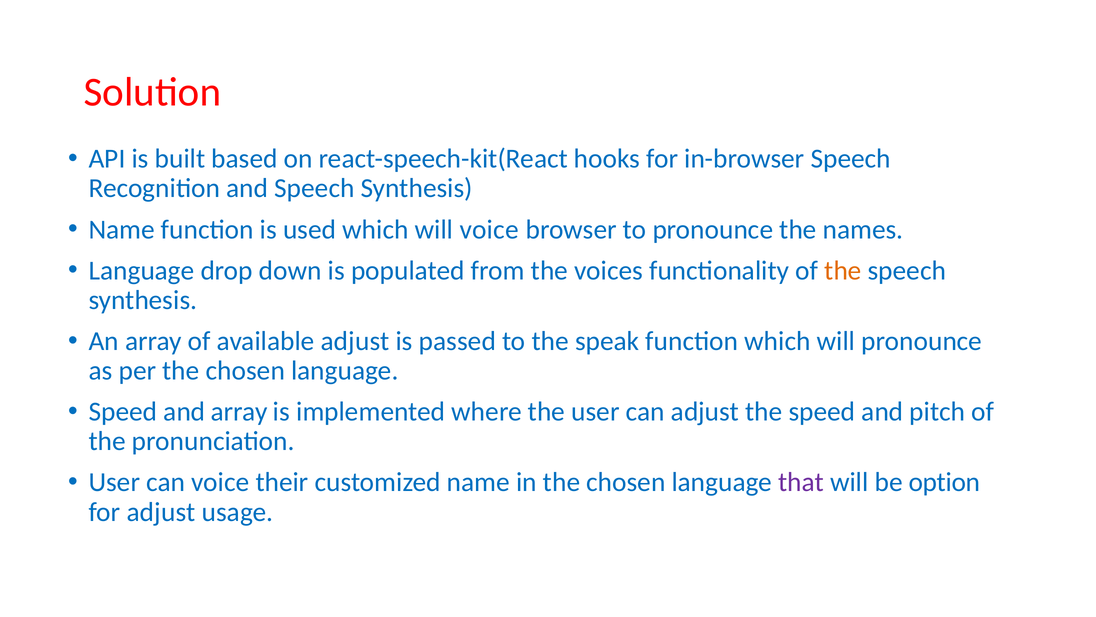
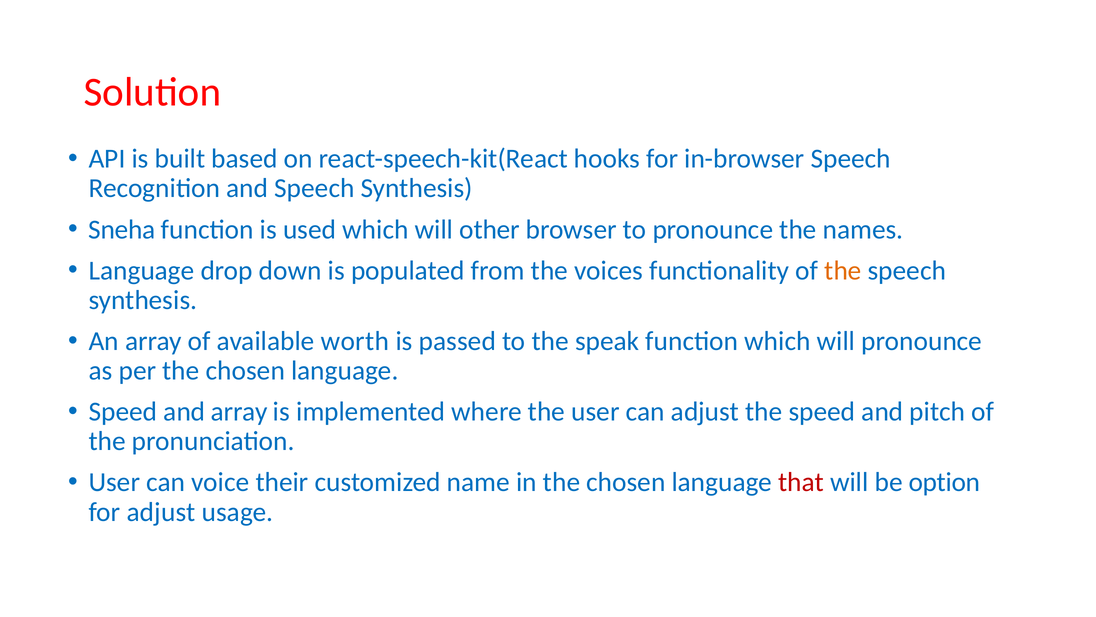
Name: Name -> Sneha (122, 229)
will voice: voice -> other (489, 229)
available adjust: adjust -> worth (355, 341)
that colour: purple -> red (801, 482)
